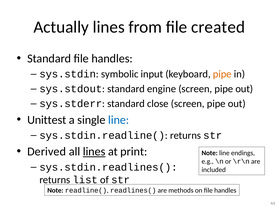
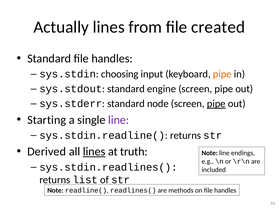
symbolic: symbolic -> choosing (120, 74)
close: close -> node (158, 103)
pipe underline: none -> present (216, 103)
Unittest: Unittest -> Starting (47, 119)
line colour: blue -> purple (119, 119)
print: print -> truth (134, 151)
